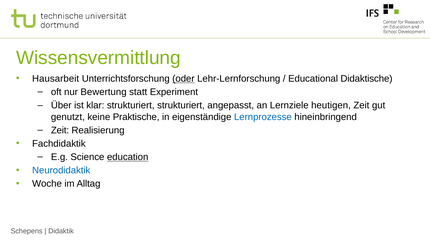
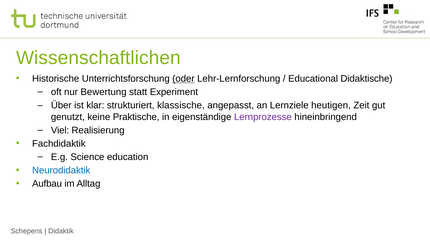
Wissensvermittlung: Wissensvermittlung -> Wissenschaftlichen (98, 58)
Hausarbeit: Hausarbeit -> Historische (56, 79)
strukturiert strukturiert: strukturiert -> klassische (181, 105)
Lernprozesse colour: blue -> purple (263, 117)
Zeit: Zeit -> Viel (60, 130)
education underline: present -> none (128, 157)
Woche: Woche -> Aufbau (47, 184)
